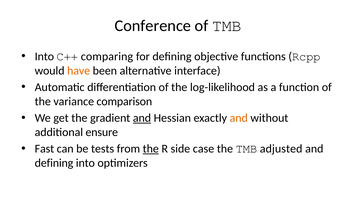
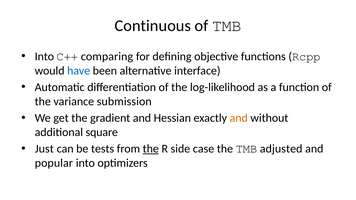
Conference: Conference -> Continuous (153, 26)
have colour: orange -> blue (79, 71)
comparison: comparison -> submission (124, 102)
and underline: present -> none (142, 118)
ensure: ensure -> square (102, 132)
Fast: Fast -> Just (44, 149)
defining: defining -> popular (54, 163)
